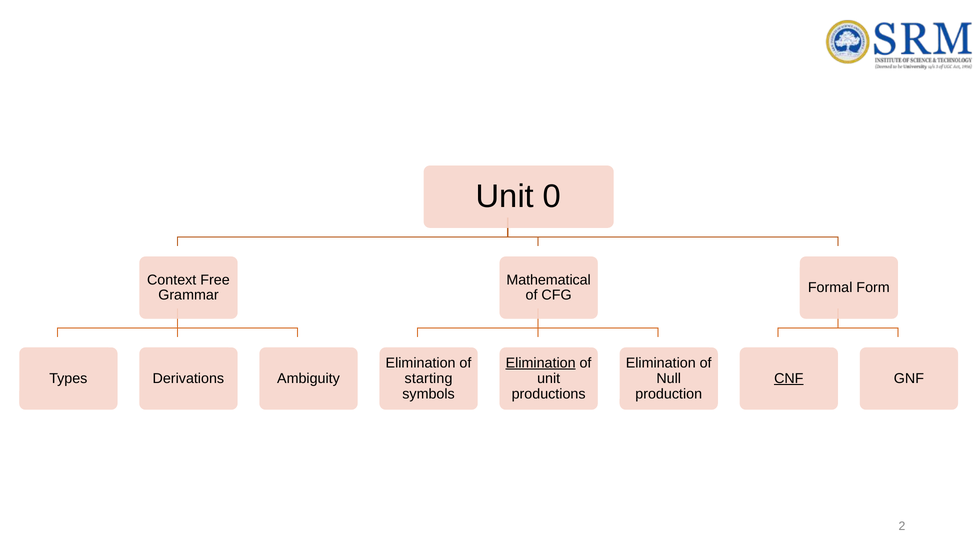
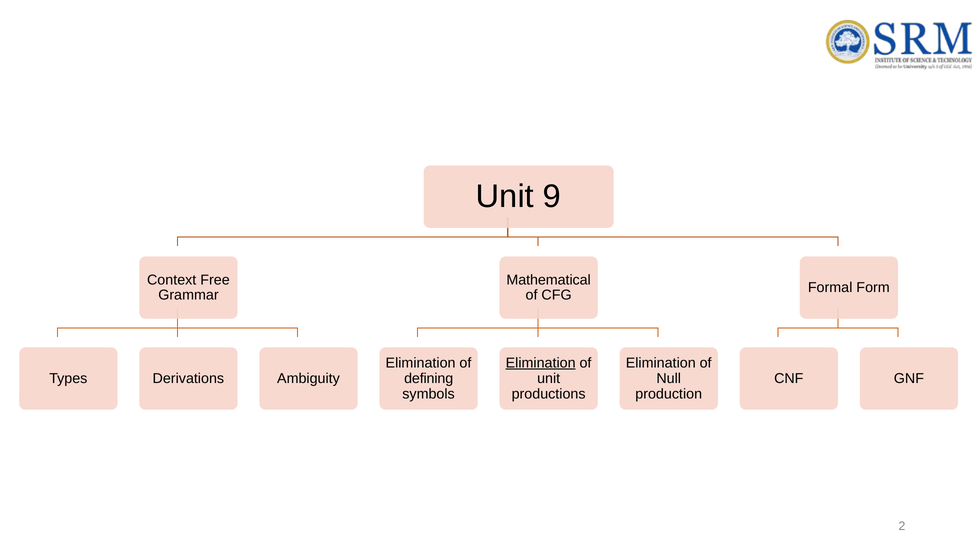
0: 0 -> 9 (552, 197)
starting: starting -> defining (429, 379)
CNF underline: present -> none (789, 379)
